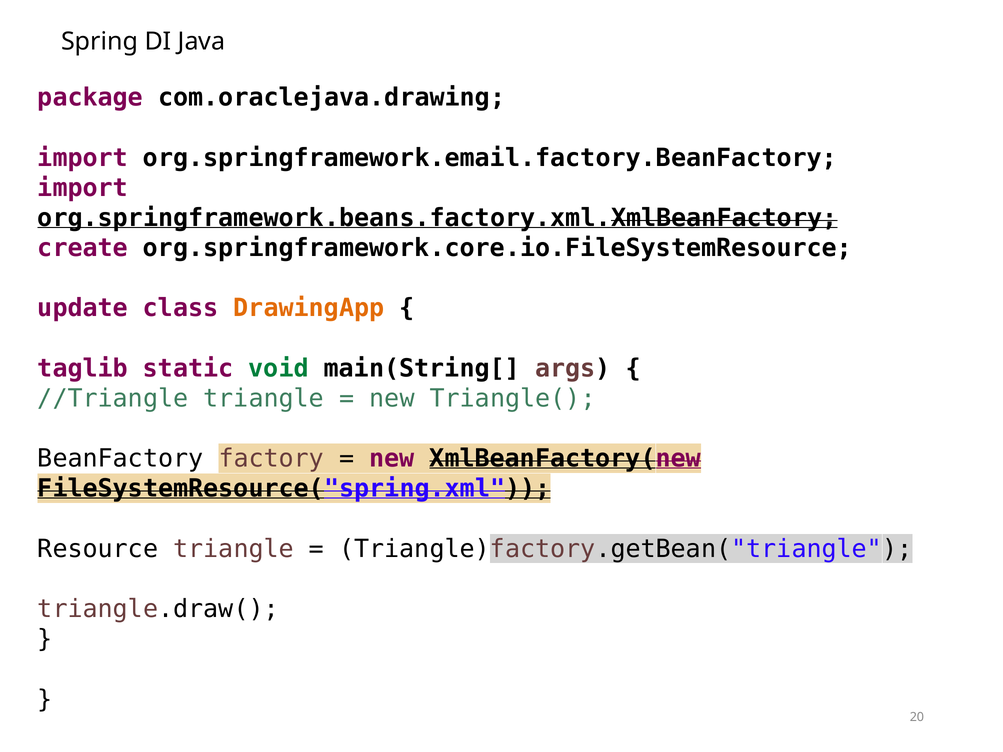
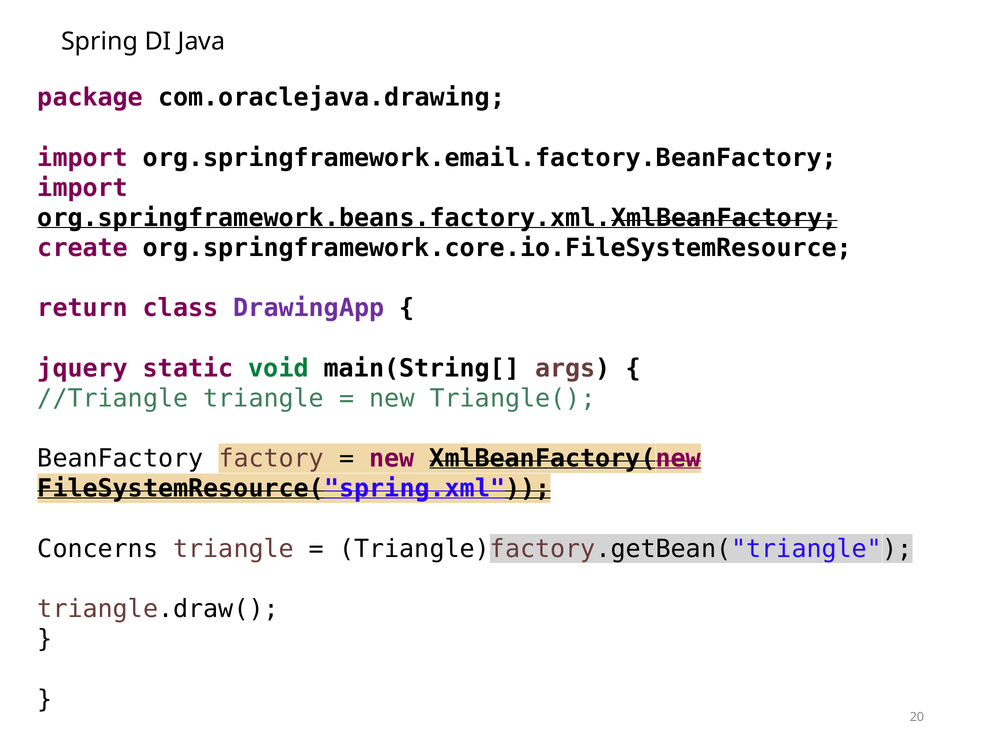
update: update -> return (83, 308)
DrawingApp colour: orange -> purple (309, 308)
taglib: taglib -> jquery (83, 368)
Resource: Resource -> Concerns (98, 549)
